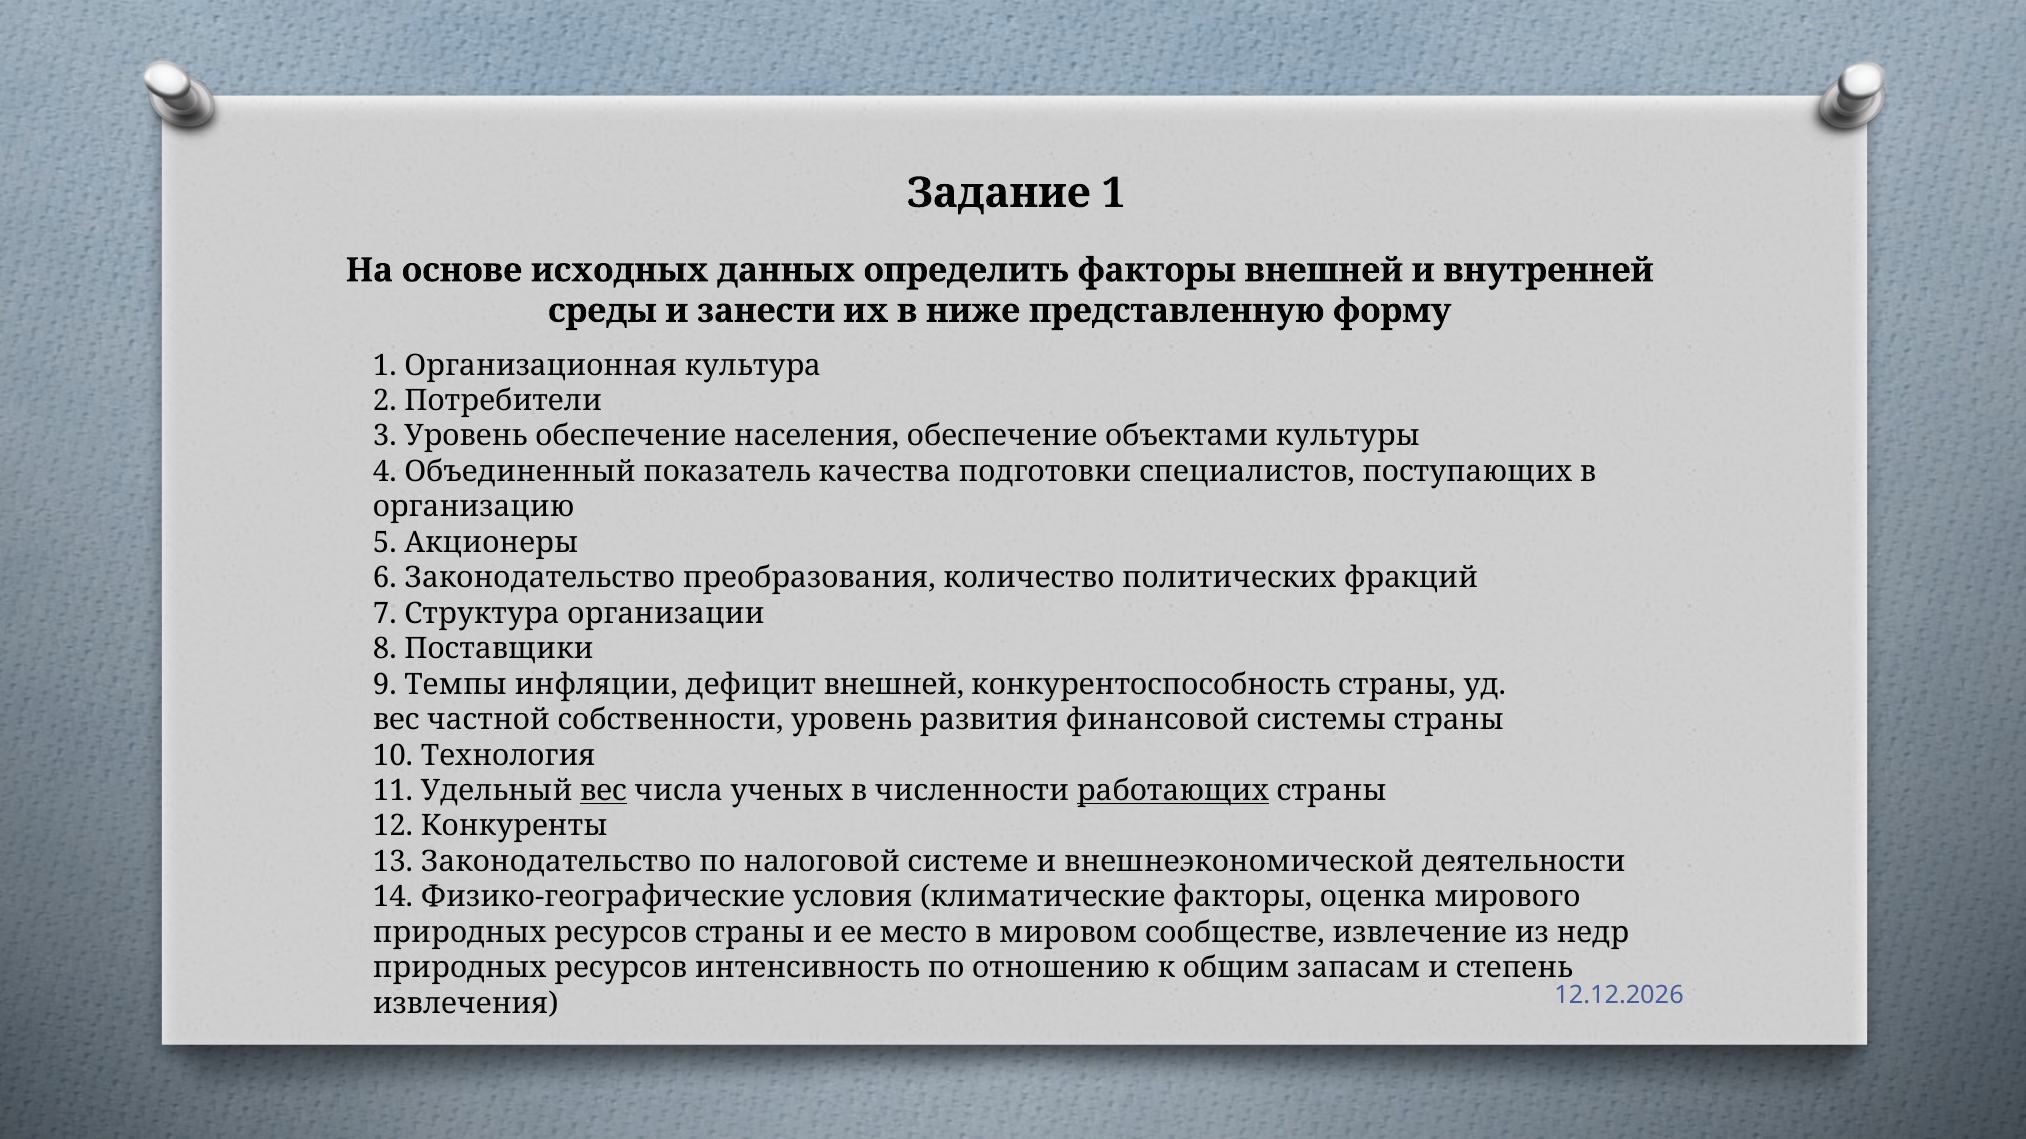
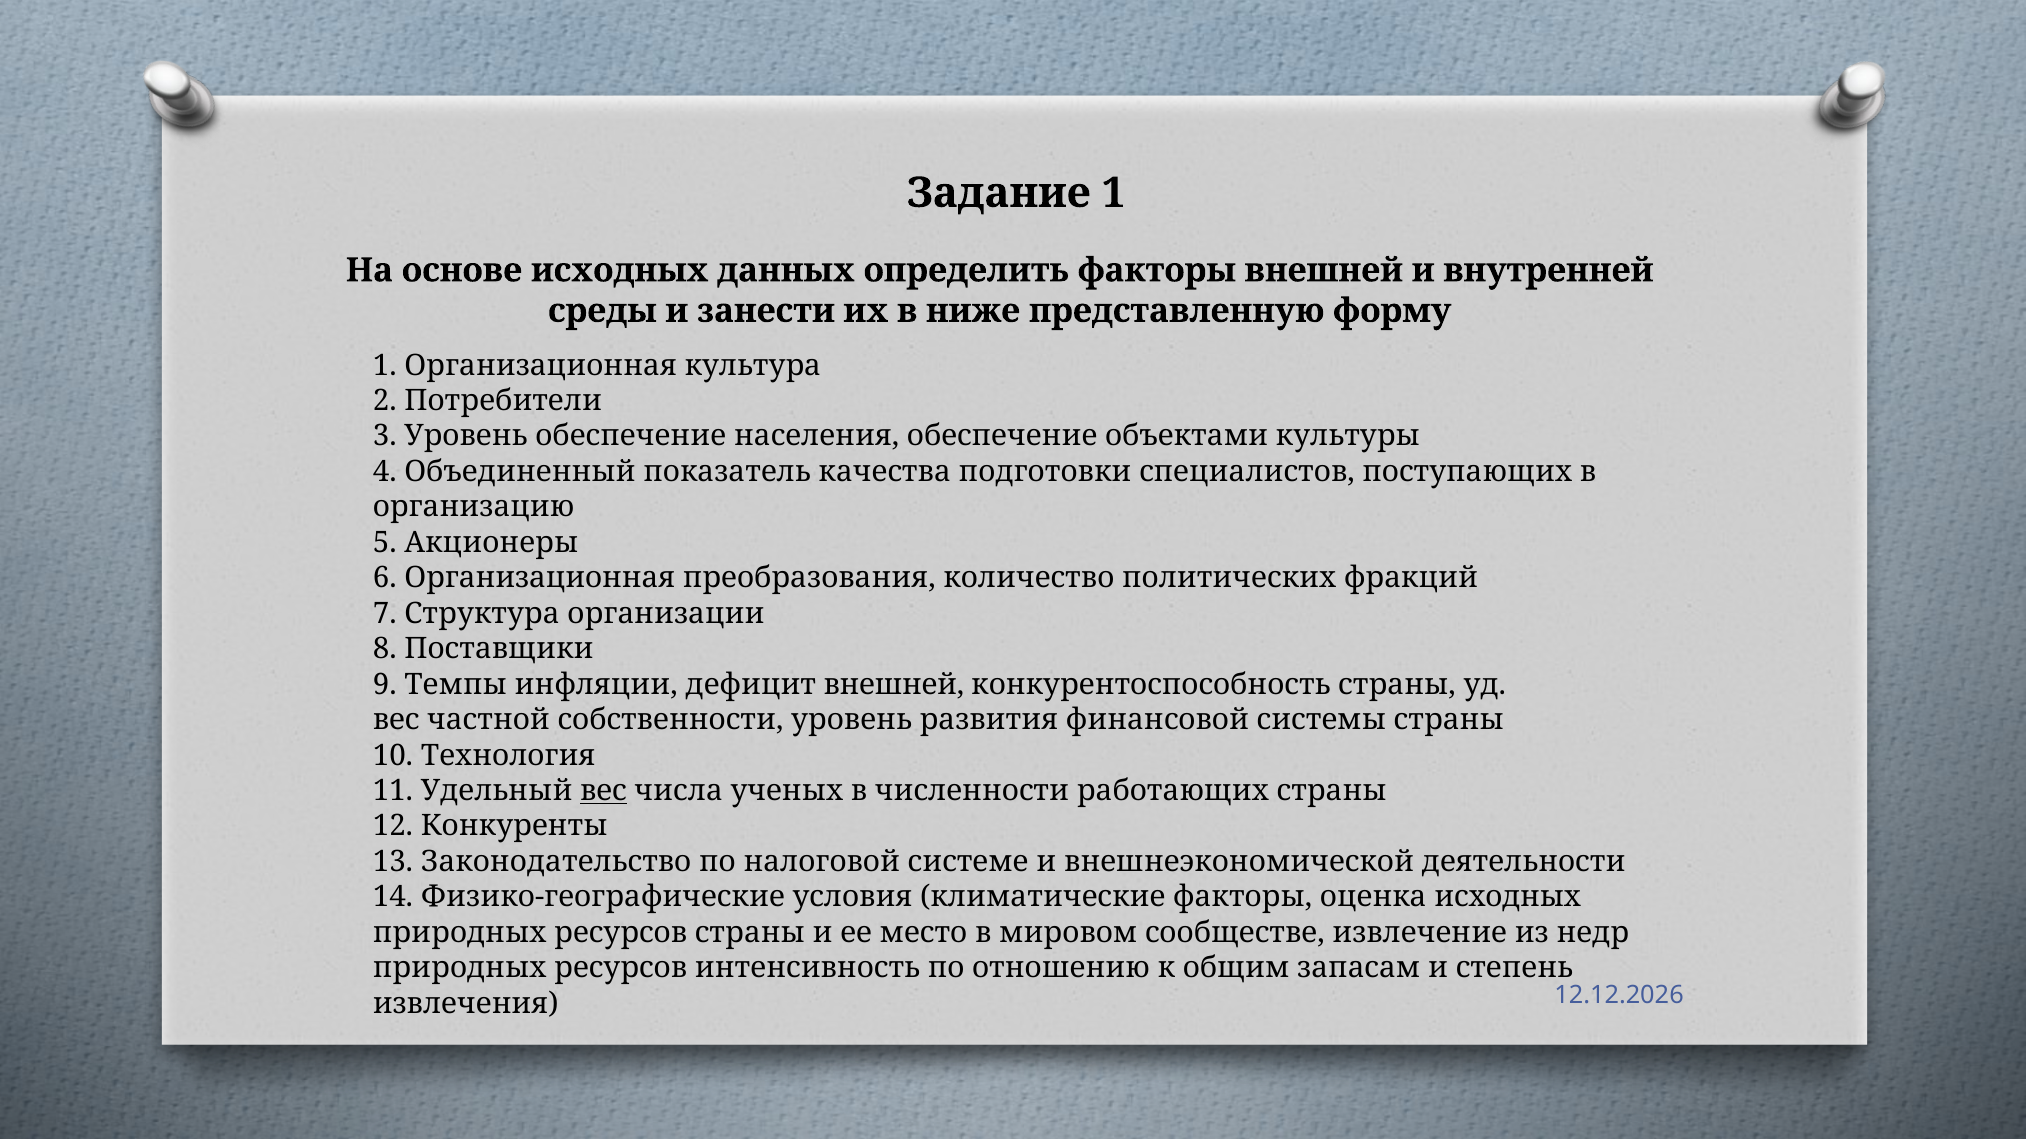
6 Законодательство: Законодательство -> Организационная (540, 578)
работающих underline: present -> none (1173, 791)
оценка мирового: мирового -> исходных (1508, 898)
